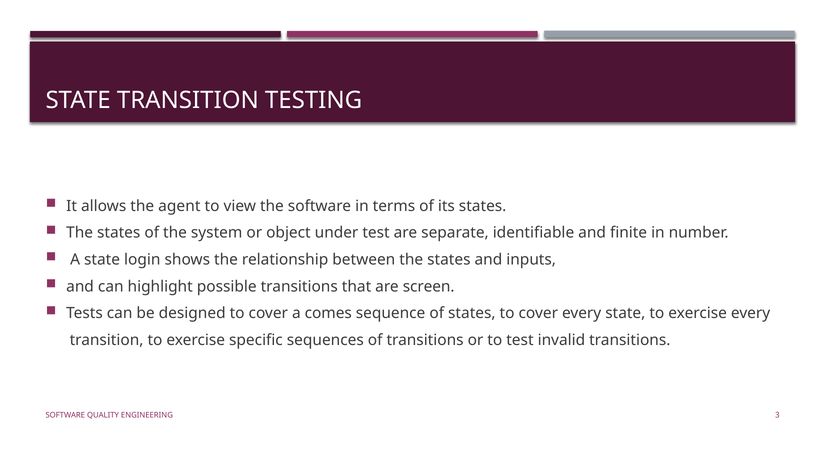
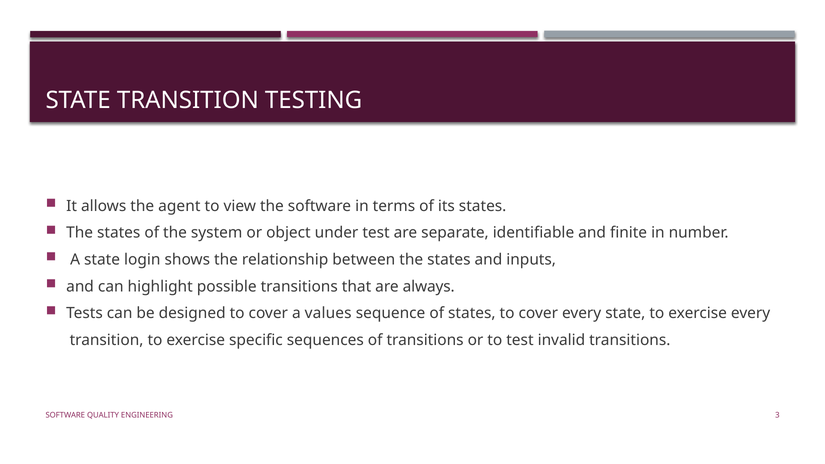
screen: screen -> always (429, 286)
comes: comes -> values (328, 313)
